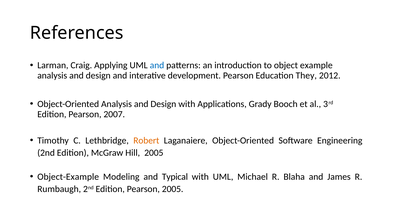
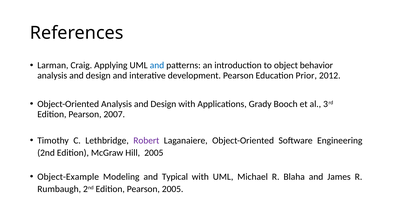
example: example -> behavior (316, 65)
They: They -> Prior (306, 76)
Robert colour: orange -> purple (146, 141)
